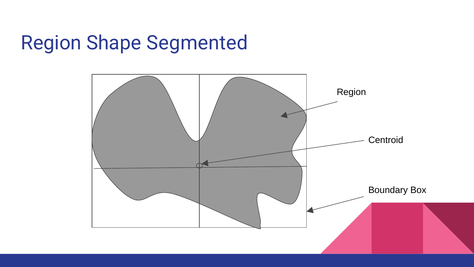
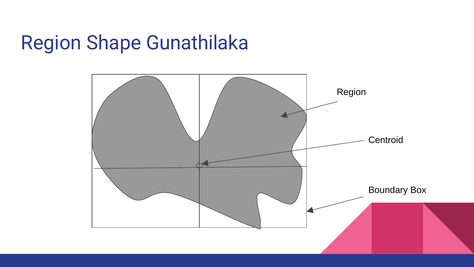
Segmented: Segmented -> Gunathilaka (197, 43)
